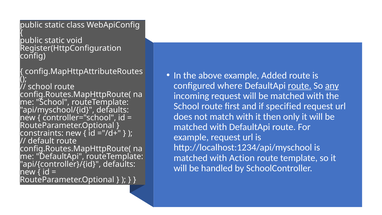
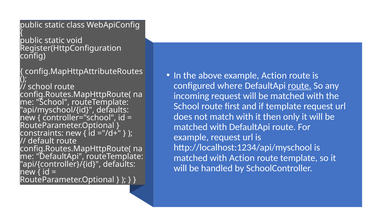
example Added: Added -> Action (274, 75)
any underline: present -> none (332, 86)
if specified: specified -> template (284, 106)
